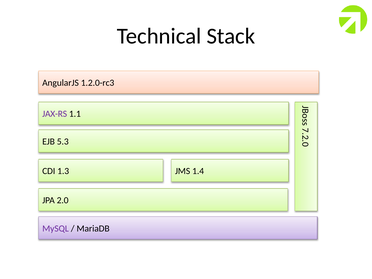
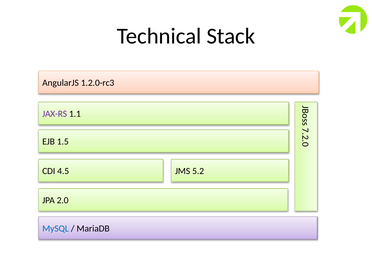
5.3: 5.3 -> 1.5 (63, 142)
1.3: 1.3 -> 4.5 (63, 171)
1.4: 1.4 -> 5.2 (198, 171)
MySQL colour: purple -> blue (56, 229)
